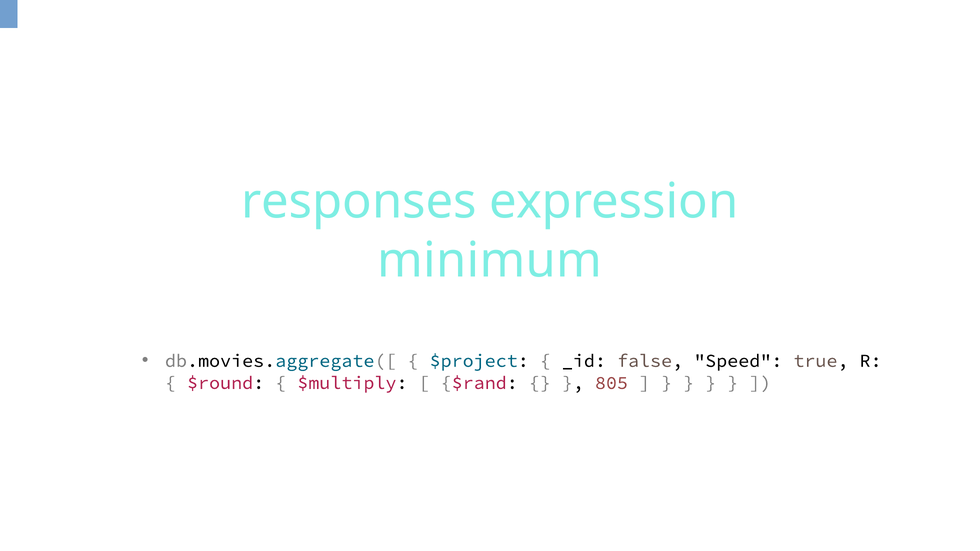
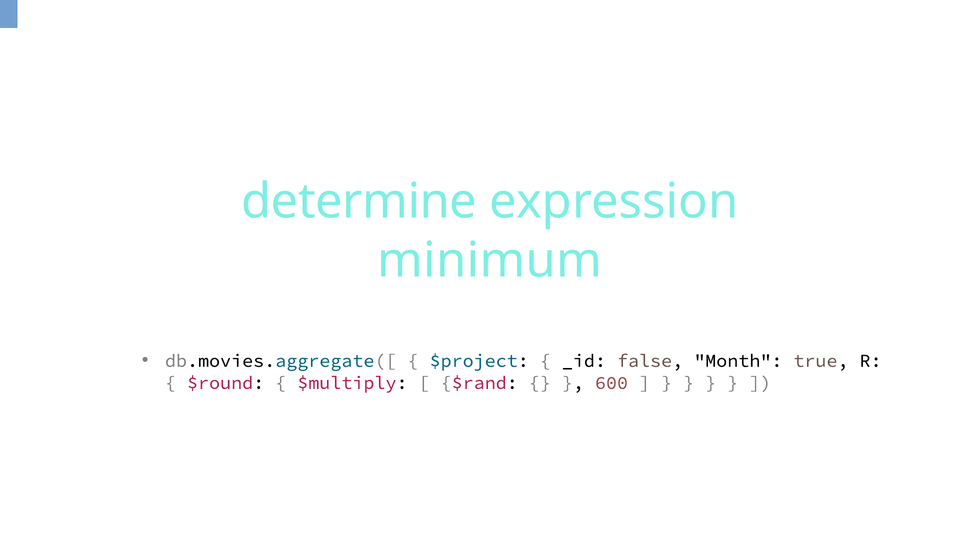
responses: responses -> determine (359, 202)
Speed: Speed -> Month (738, 361)
805: 805 -> 600 (611, 383)
